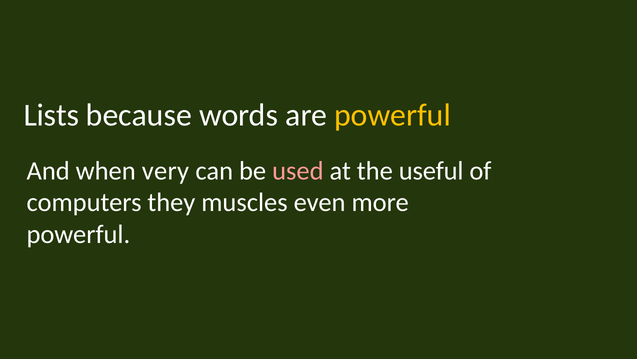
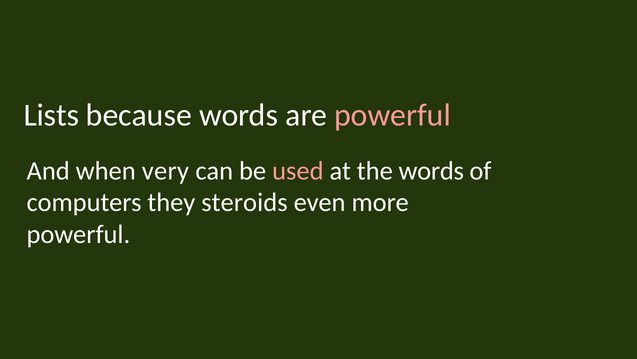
powerful colour: yellow -> pink (393, 115)
the useful: useful -> words (431, 170)
muscles: muscles -> steroids (244, 202)
